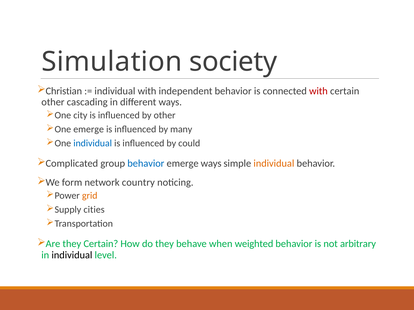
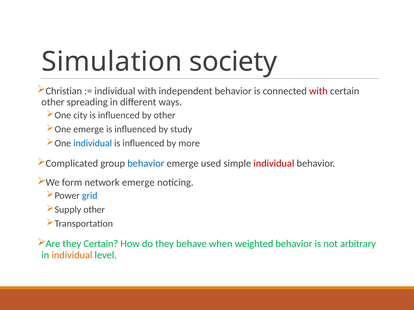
cascading: cascading -> spreading (87, 102)
many: many -> study (181, 130)
could: could -> more (189, 144)
emerge ways: ways -> used (211, 164)
individual colour: orange -> red (274, 164)
network country: country -> emerge (138, 183)
grid colour: orange -> blue (90, 196)
cities: cities -> other (94, 210)
individual colour: black -> orange (72, 255)
